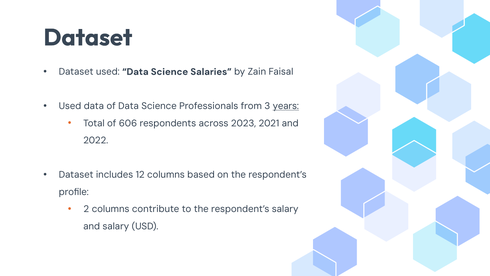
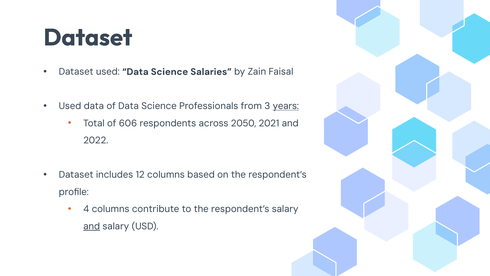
2023: 2023 -> 2050 (244, 123)
2: 2 -> 4 (86, 209)
and underline: none -> present (92, 226)
